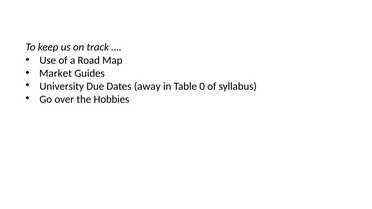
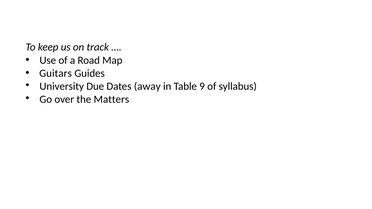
Market: Market -> Guitars (56, 73)
0: 0 -> 9 (202, 86)
Hobbies: Hobbies -> Matters (111, 99)
